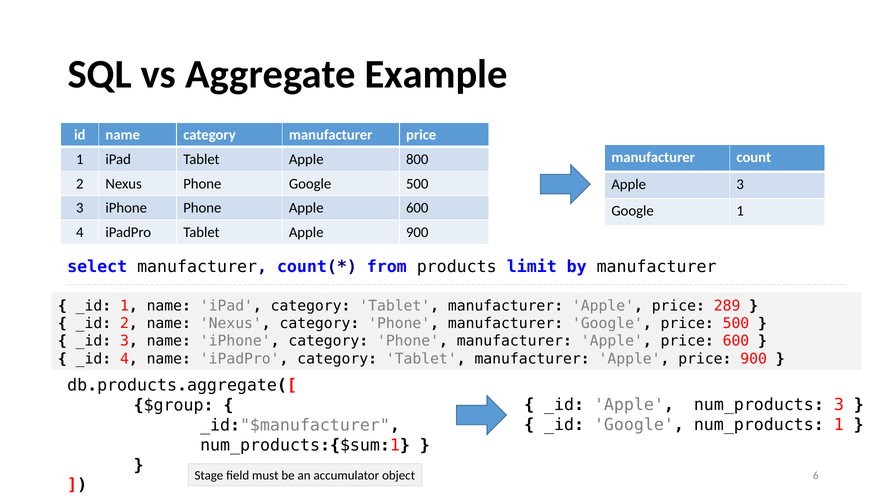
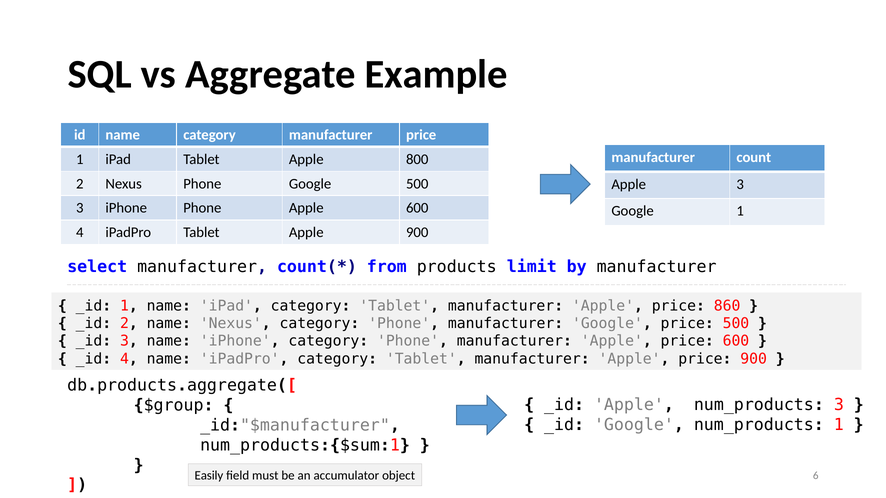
289: 289 -> 860 (727, 306)
Stage: Stage -> Easily (209, 476)
